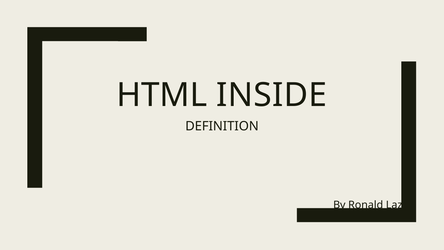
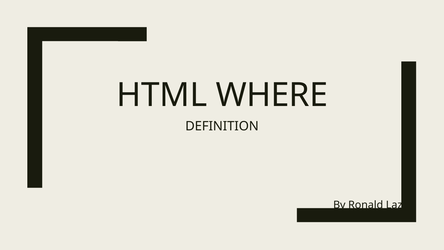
INSIDE: INSIDE -> WHERE (272, 95)
